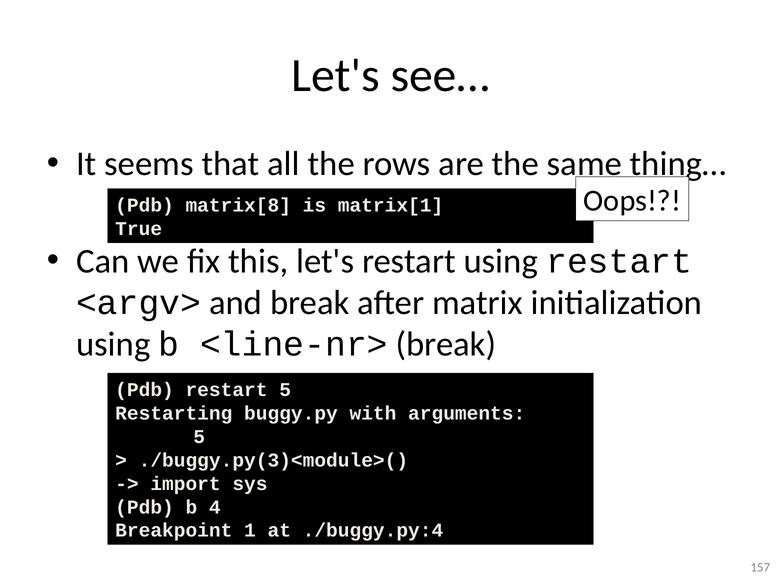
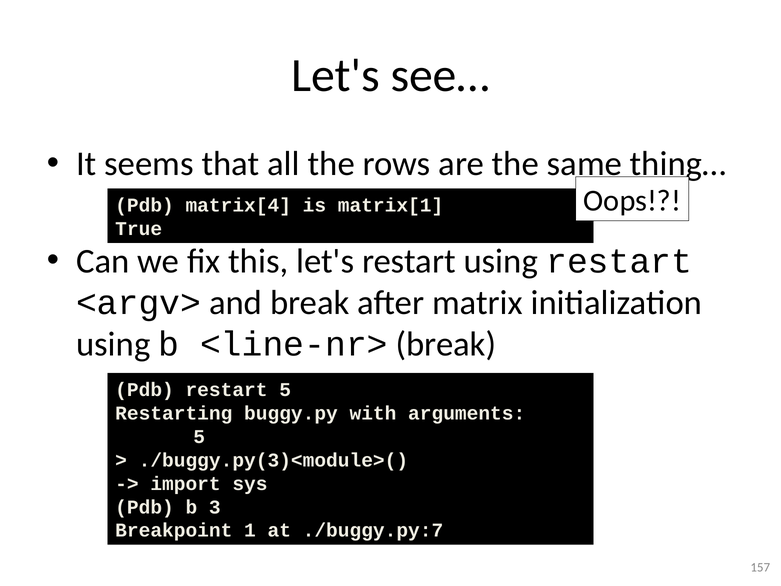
matrix[8: matrix[8 -> matrix[4 (238, 205)
4: 4 -> 3 (215, 507)
./buggy.py:4: ./buggy.py:4 -> ./buggy.py:7 (373, 530)
